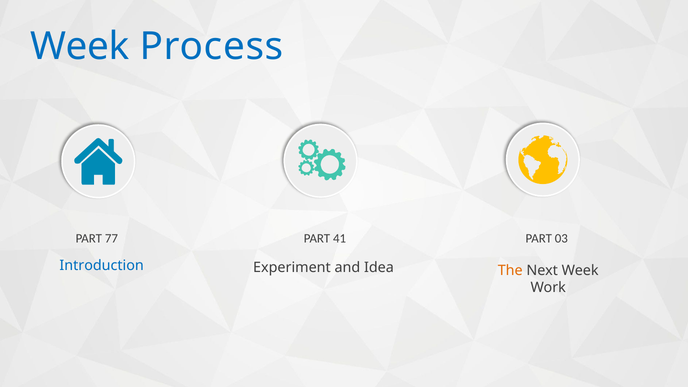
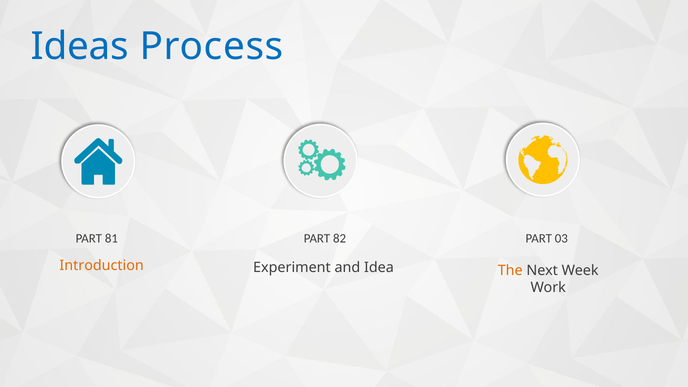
Week: Week -> Ideas (80, 47)
77: 77 -> 81 (111, 239)
41: 41 -> 82 (340, 239)
Introduction colour: blue -> orange (102, 266)
